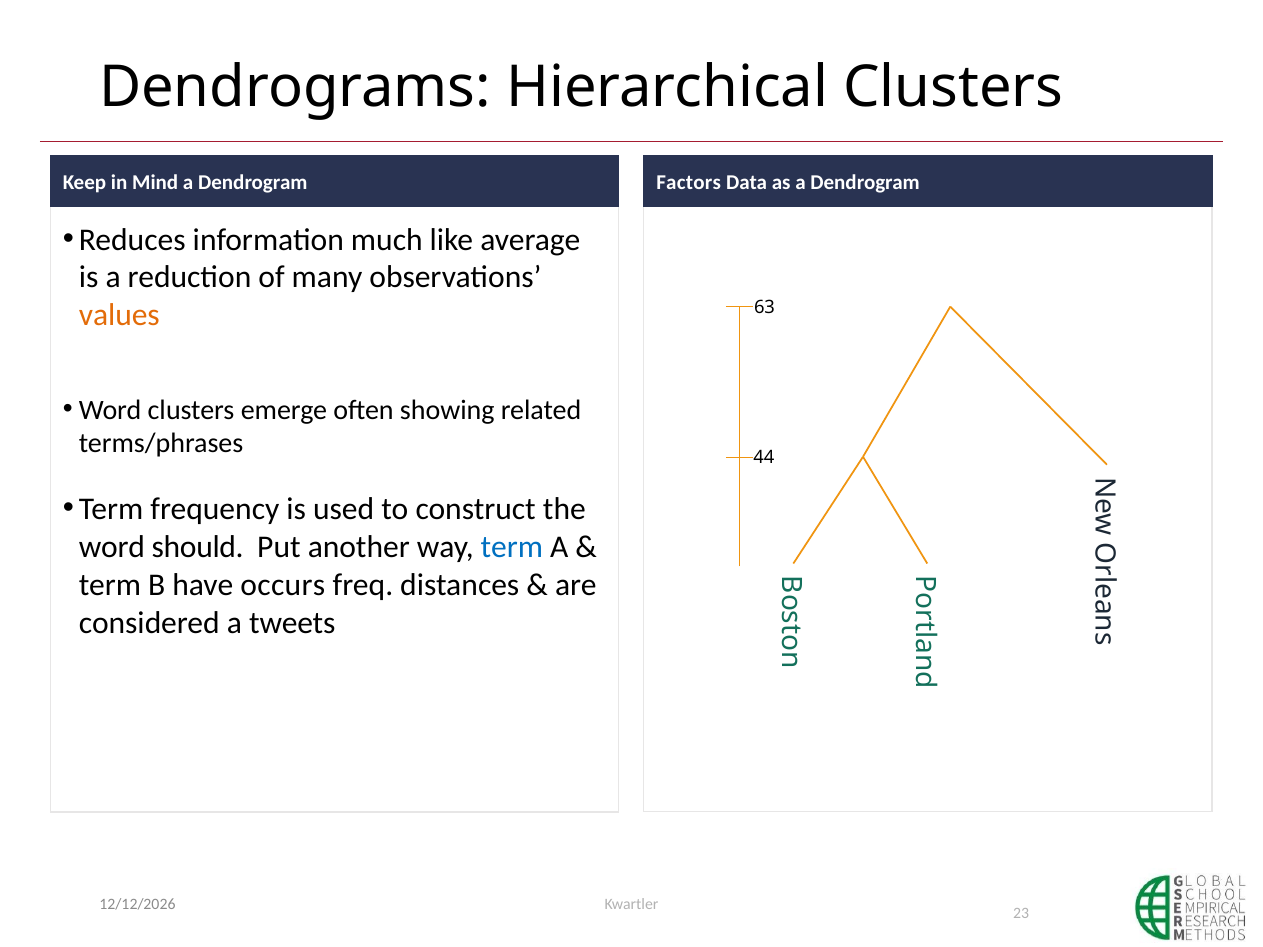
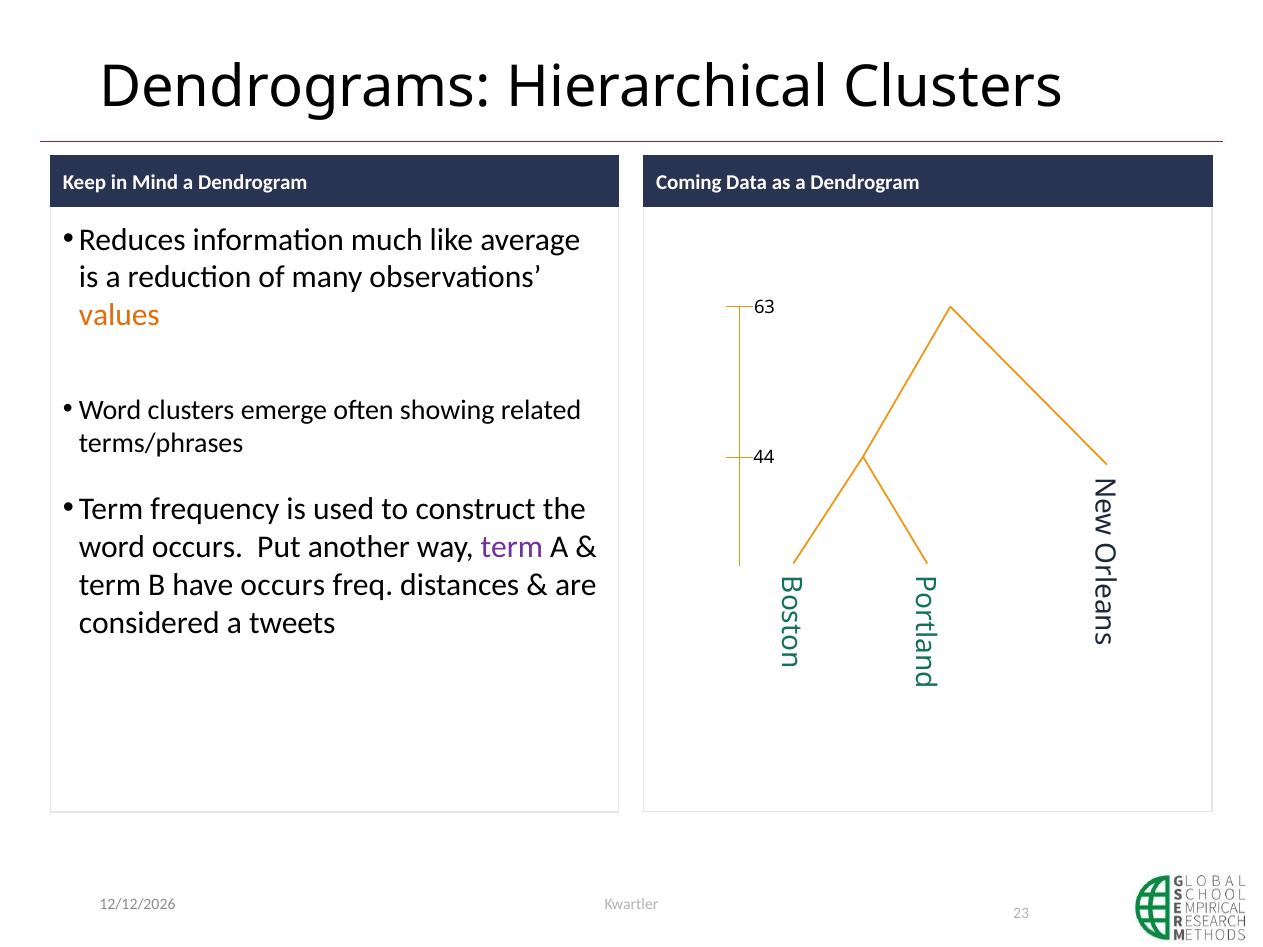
Factors: Factors -> Coming (689, 183)
word should: should -> occurs (198, 547)
term colour: blue -> purple (512, 547)
